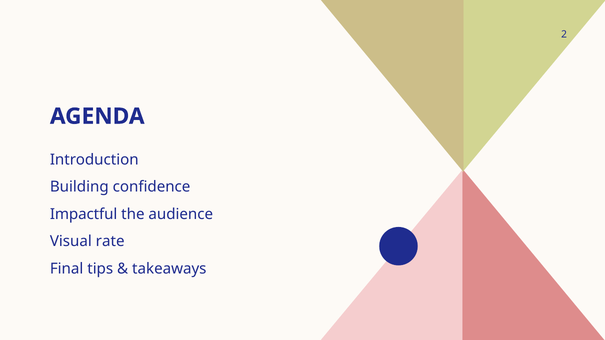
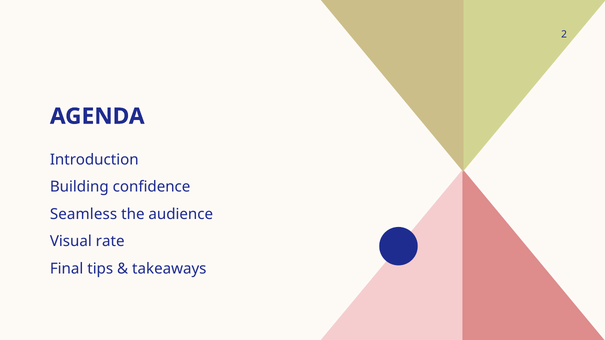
Impactful: Impactful -> Seamless (84, 214)
